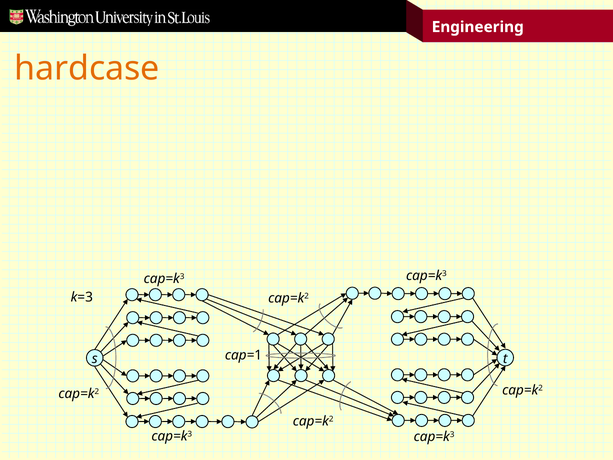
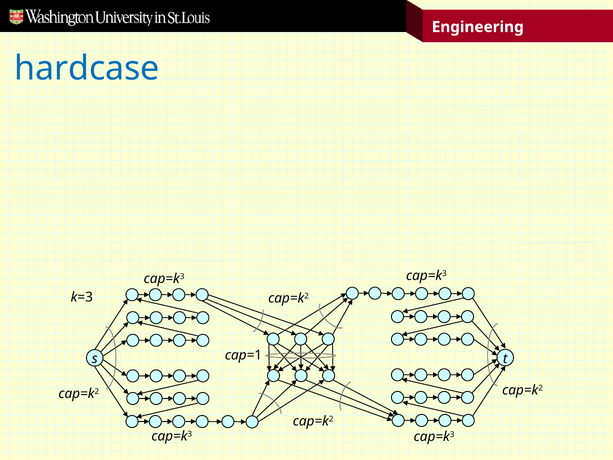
hardcase colour: orange -> blue (87, 69)
